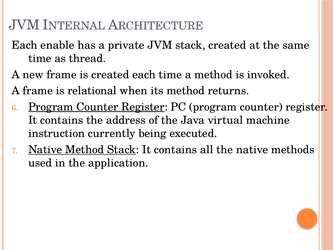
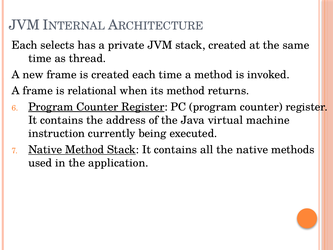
enable: enable -> selects (57, 45)
